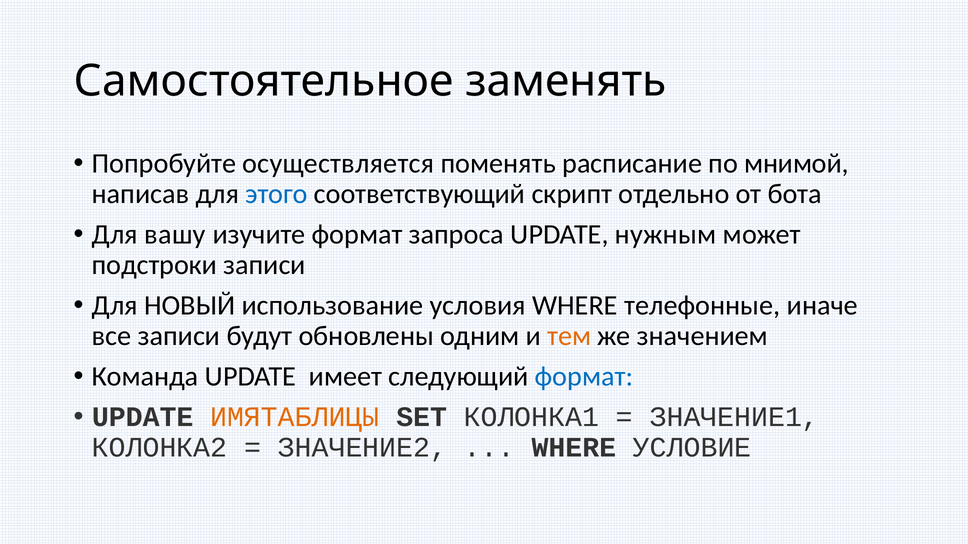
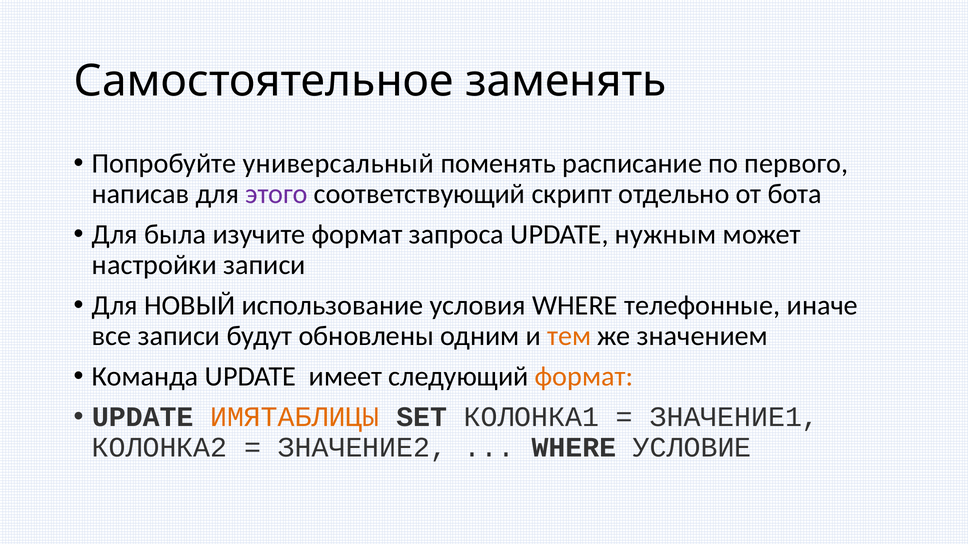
осуществляется: осуществляется -> универсальный (338, 164)
мнимой: мнимой -> первого (796, 164)
этого colour: blue -> purple (277, 194)
вашу: вашу -> была (175, 235)
подстроки: подстроки -> настройки (154, 265)
формат colour: blue -> orange (584, 377)
